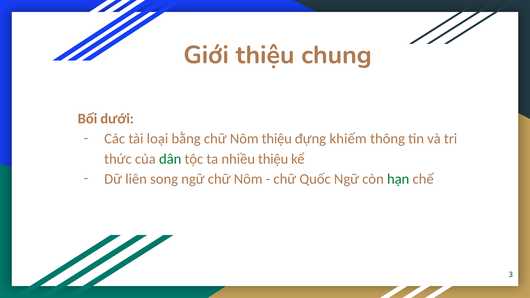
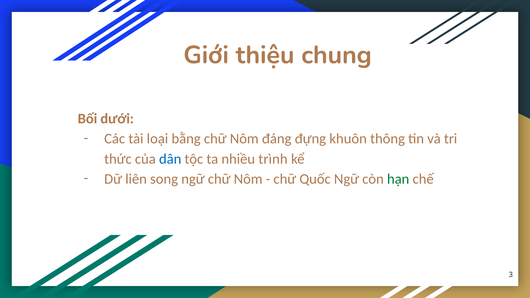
Nôm thiệu: thiệu -> đáng (277, 139)
khiếm: khiếm -> khuôn (348, 139)
dân colour: green -> blue (170, 159)
nhiều thiệu: thiệu -> trình (273, 159)
